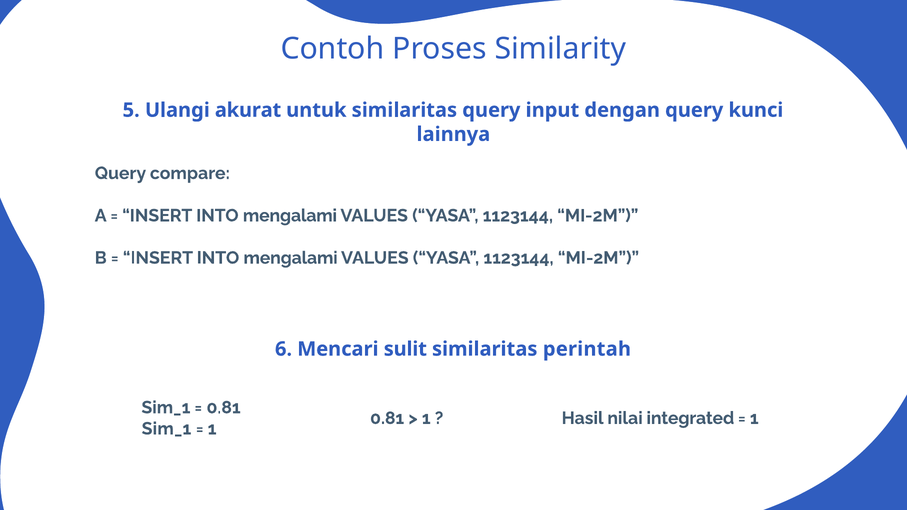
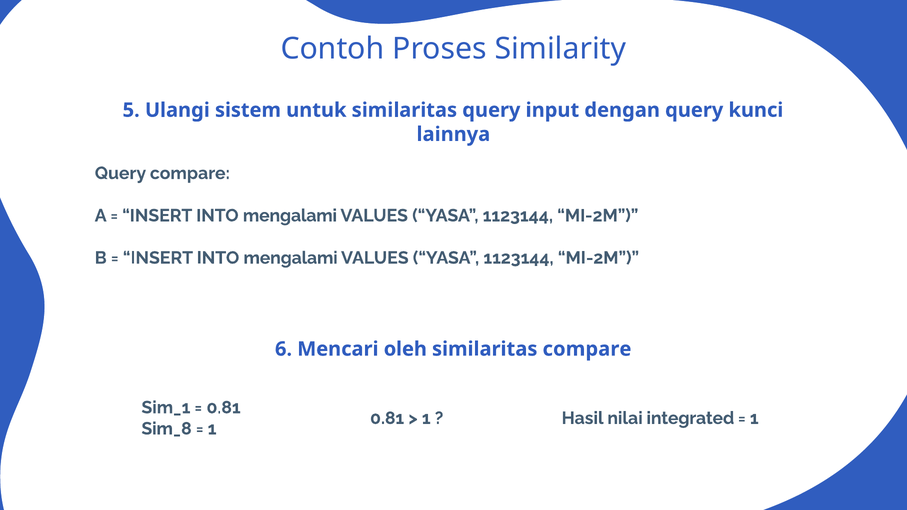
akurat: akurat -> sistem (248, 110)
sulit: sulit -> oleh (405, 349)
similaritas perintah: perintah -> compare (587, 349)
Sim_1: Sim_1 -> Sim_8 (167, 429)
